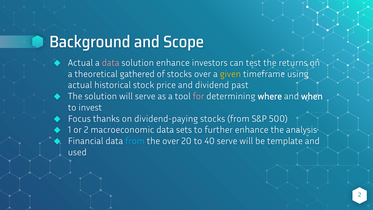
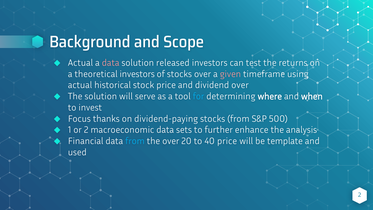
solution enhance: enhance -> released (173, 63)
theoretical gathered: gathered -> investors (137, 74)
given colour: yellow -> pink (230, 74)
dividend past: past -> over (240, 85)
for colour: pink -> light blue (199, 96)
40 serve: serve -> price (227, 141)
